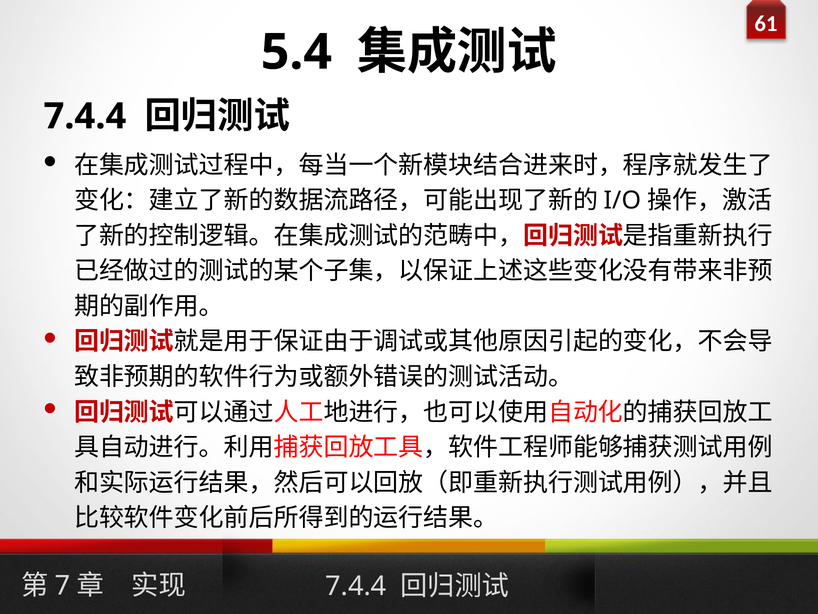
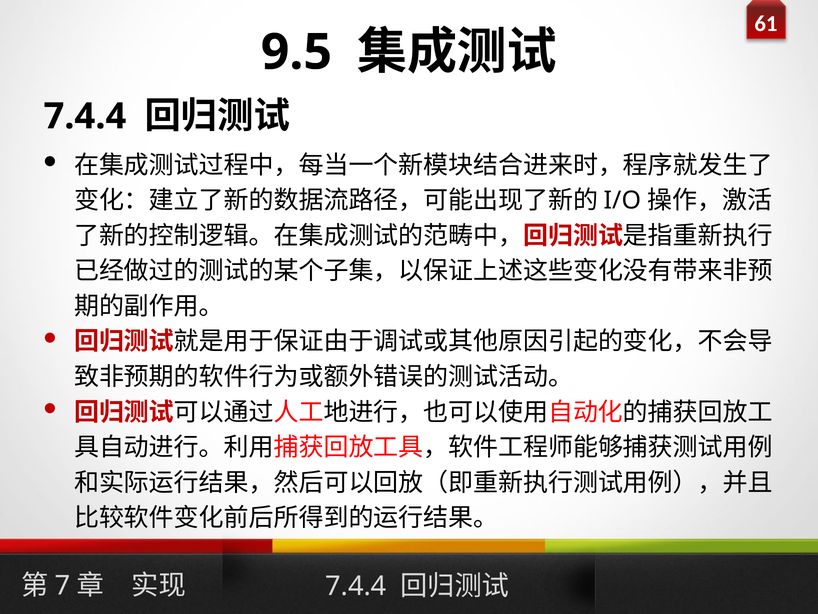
5.4: 5.4 -> 9.5 (296, 52)
